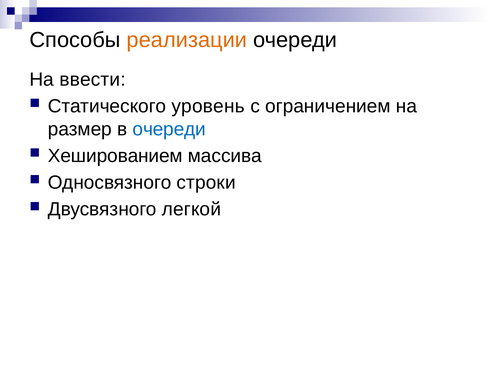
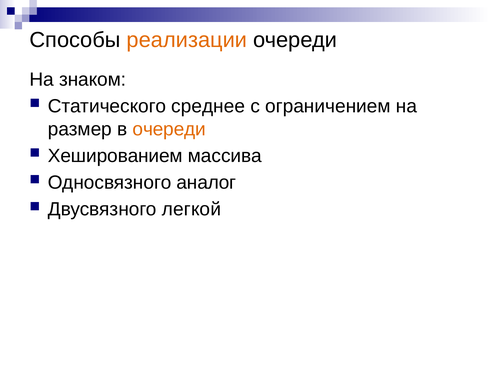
ввести: ввести -> знаком (93, 80)
уровень: уровень -> среднее (208, 106)
очереди colour: blue -> orange (169, 129)
строки: строки -> аналог (206, 183)
